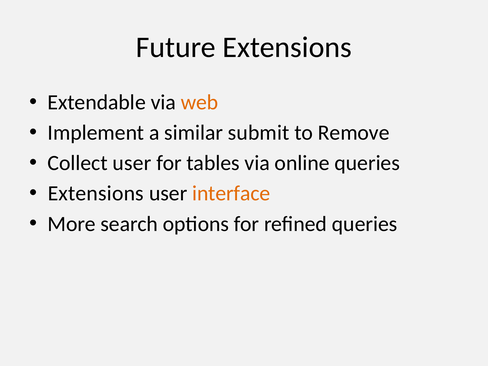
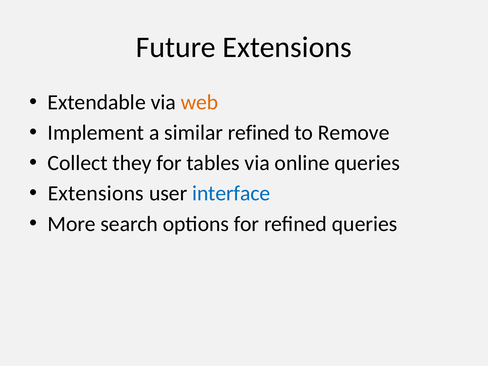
similar submit: submit -> refined (259, 133)
Collect user: user -> they (132, 163)
interface colour: orange -> blue (231, 193)
